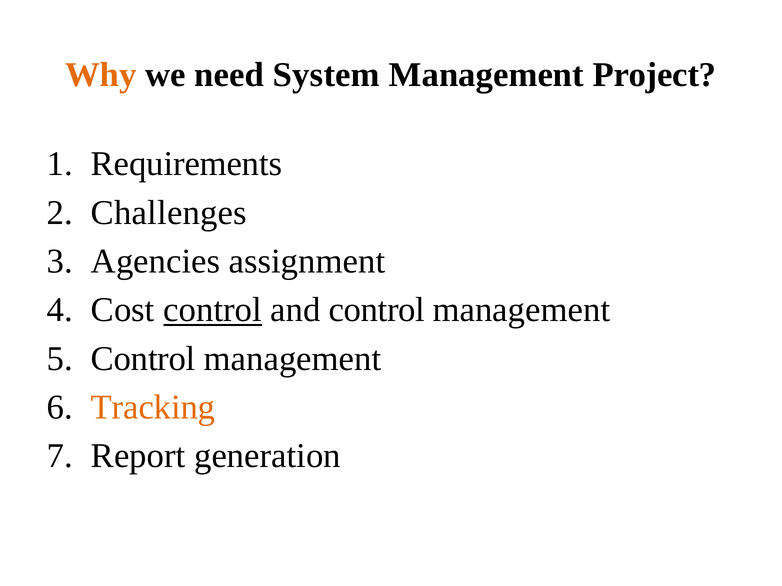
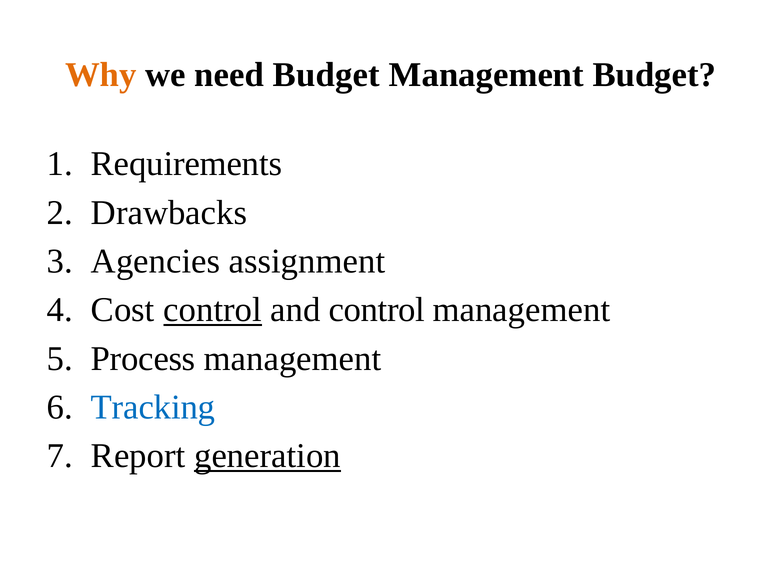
need System: System -> Budget (326, 75)
Management Project: Project -> Budget (654, 75)
Challenges: Challenges -> Drawbacks (169, 213)
Control: Control -> Process (143, 359)
Tracking colour: orange -> blue (153, 408)
generation underline: none -> present (267, 456)
